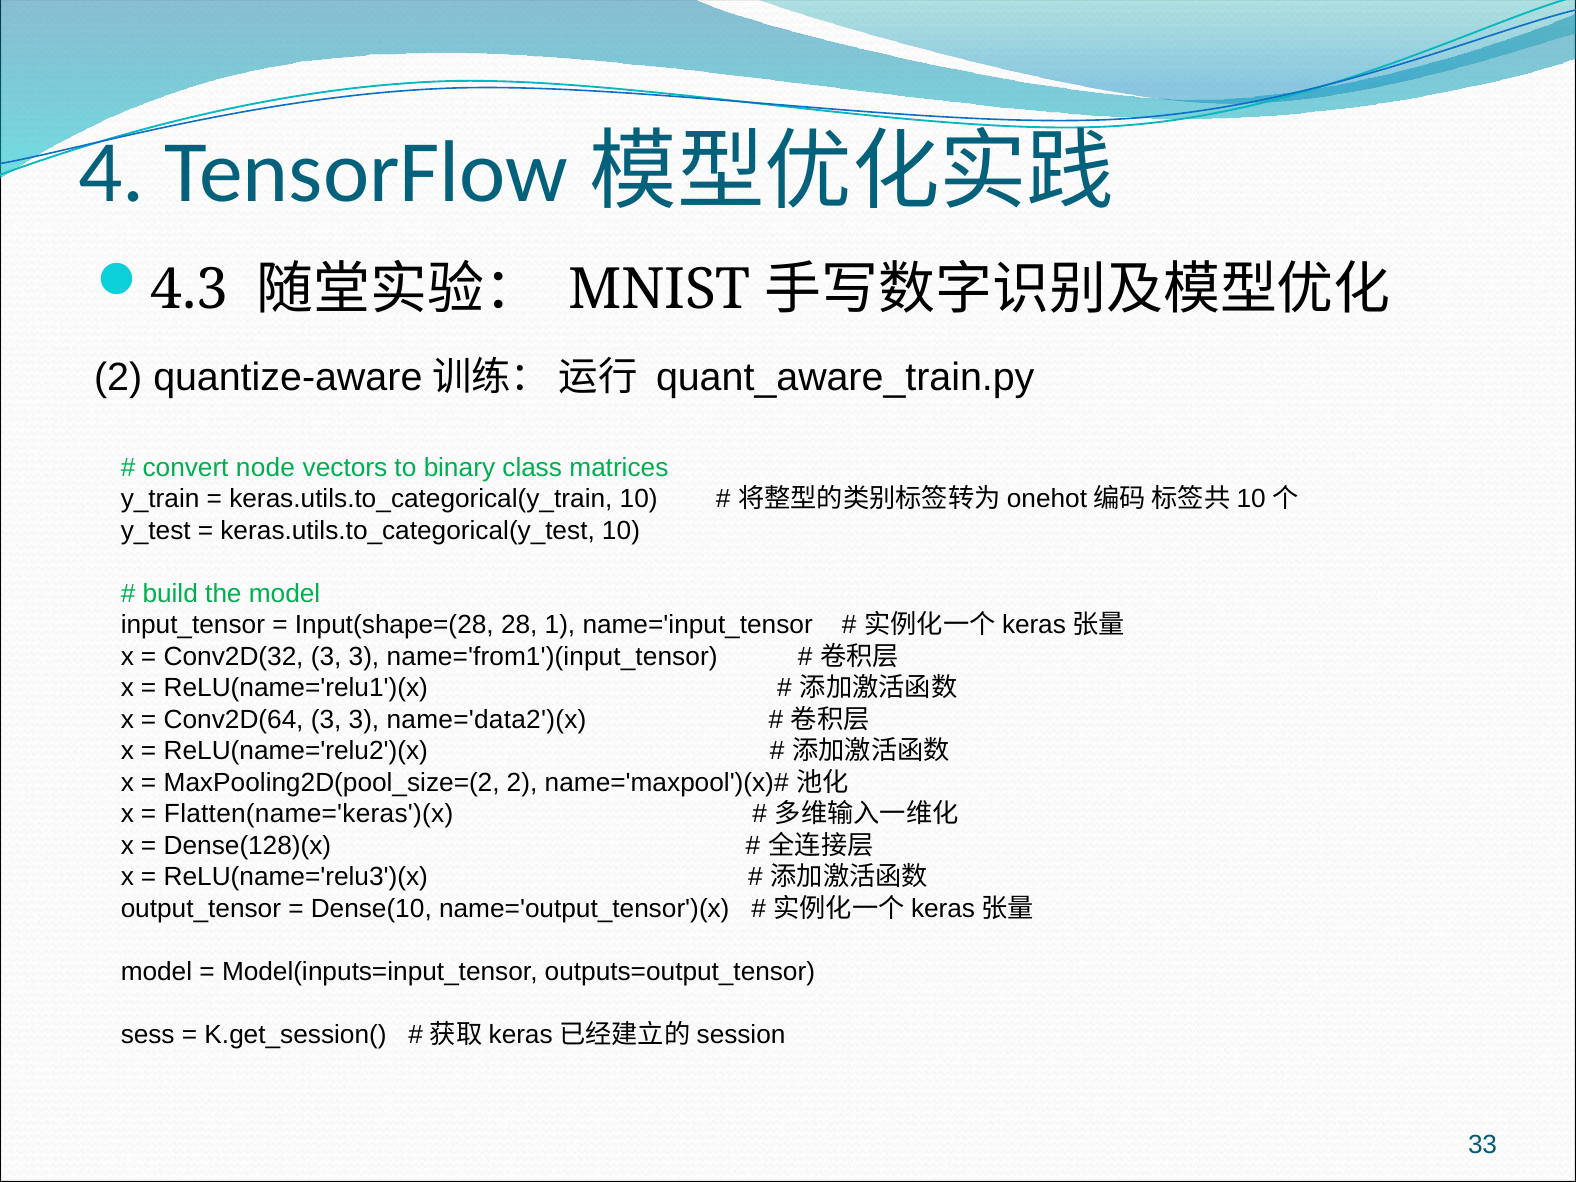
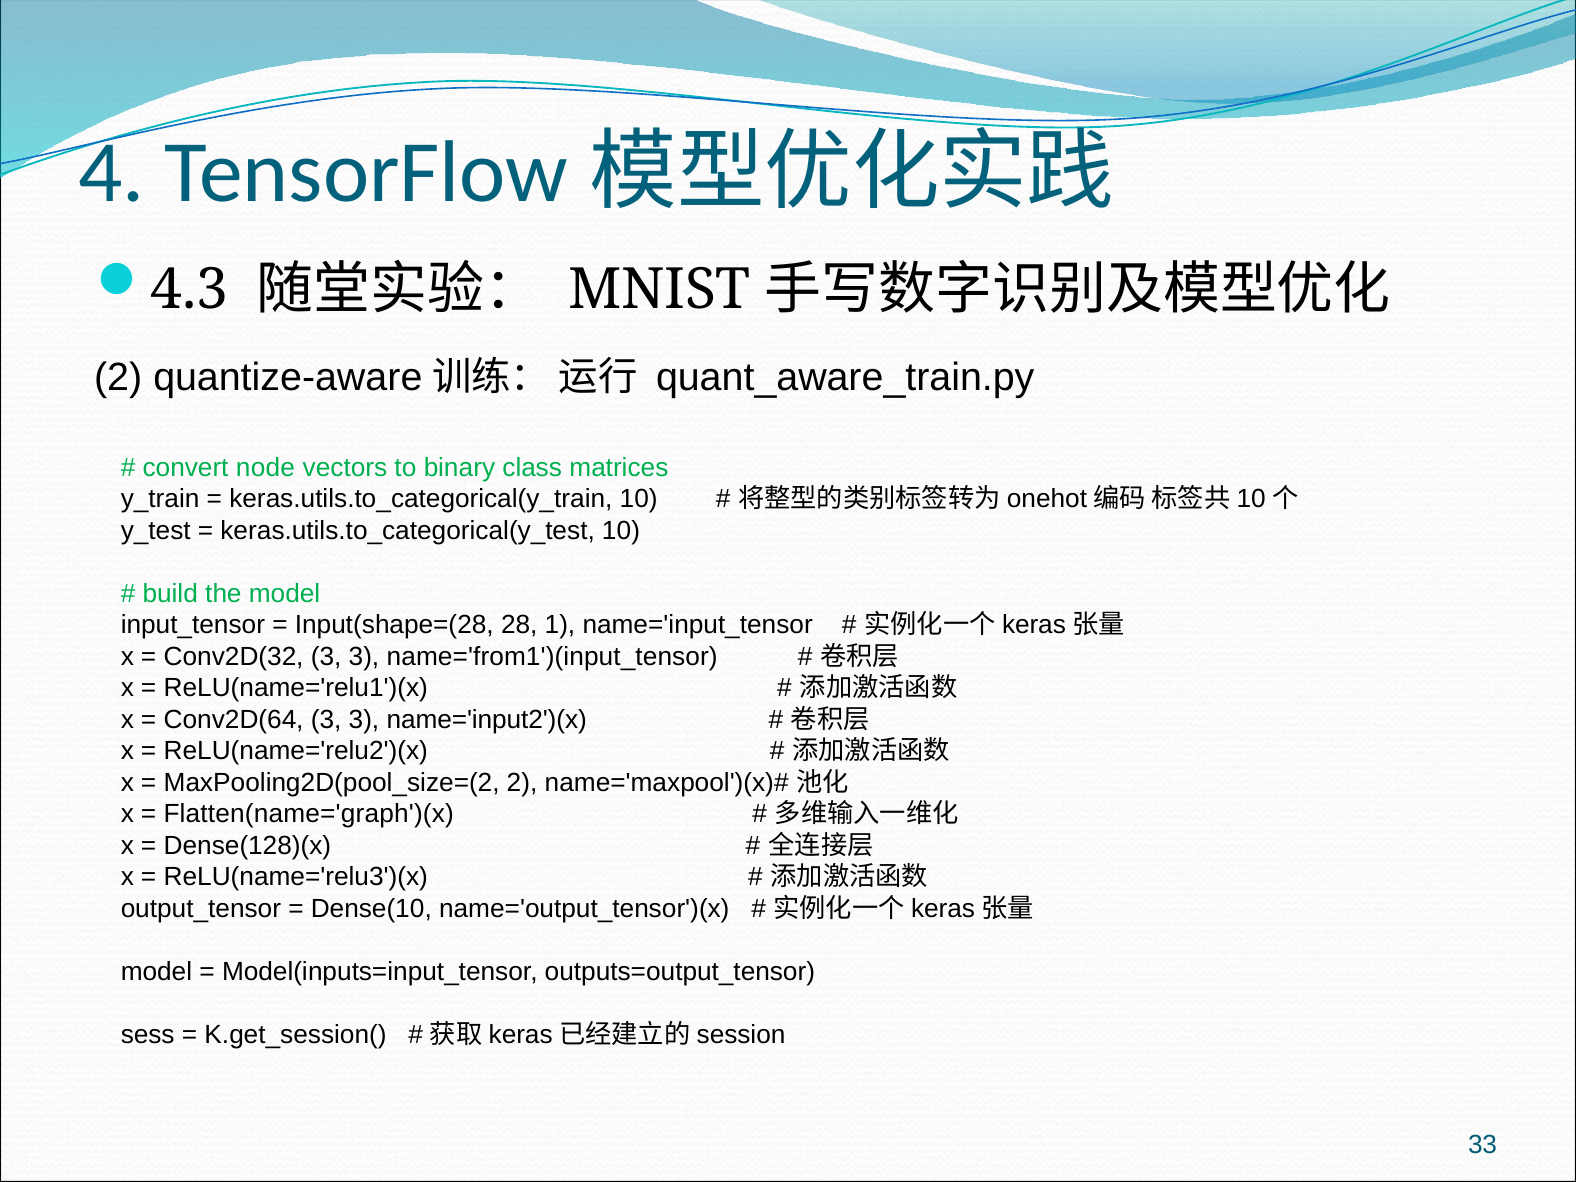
name='data2')(x: name='data2')(x -> name='input2')(x (487, 720)
Flatten(name='keras')(x: Flatten(name='keras')(x -> Flatten(name='graph')(x (309, 814)
